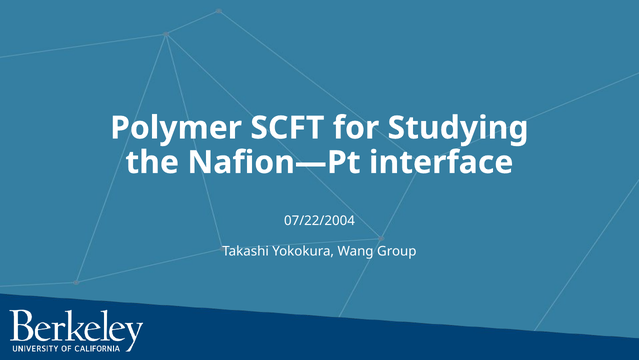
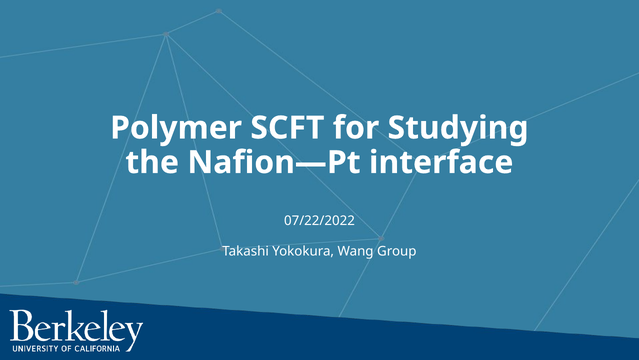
07/22/2004: 07/22/2004 -> 07/22/2022 (319, 220)
